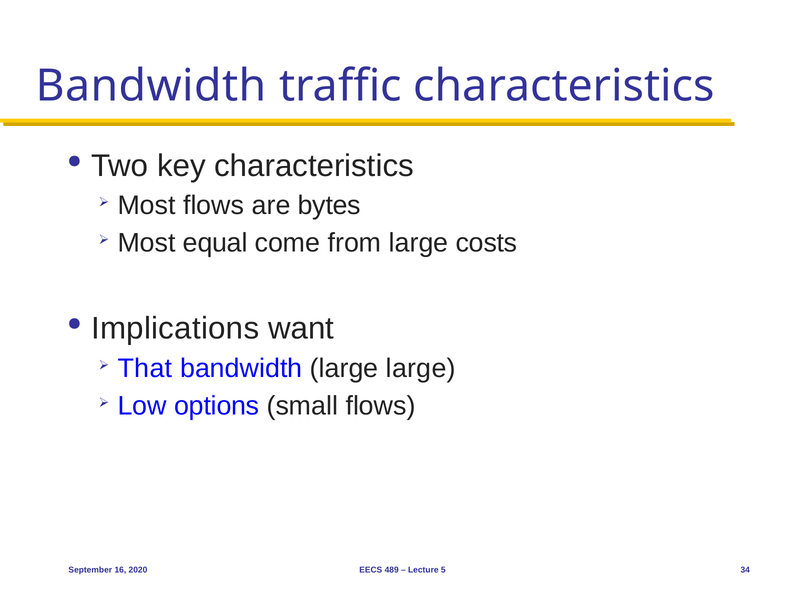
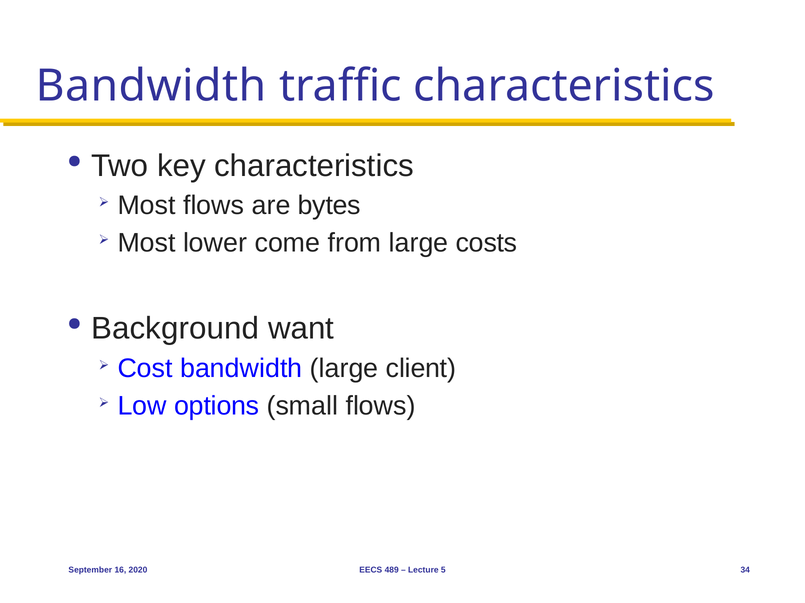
equal: equal -> lower (215, 243)
Implications: Implications -> Background (175, 329)
That: That -> Cost (145, 369)
large large: large -> client (421, 369)
